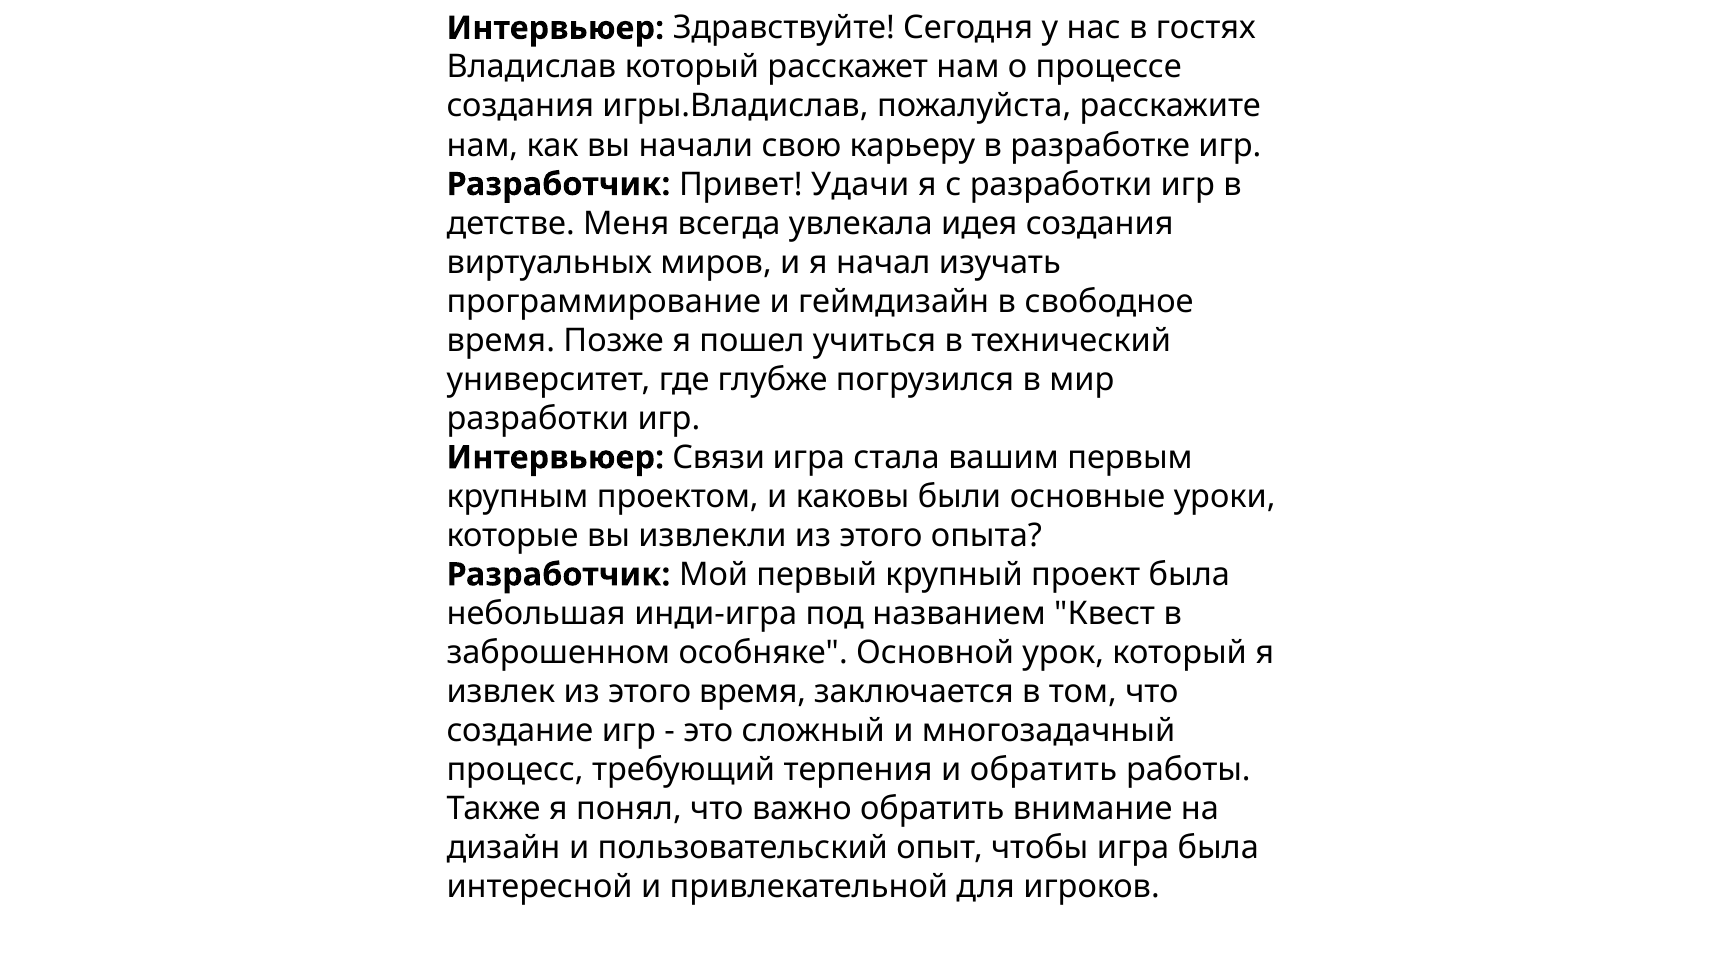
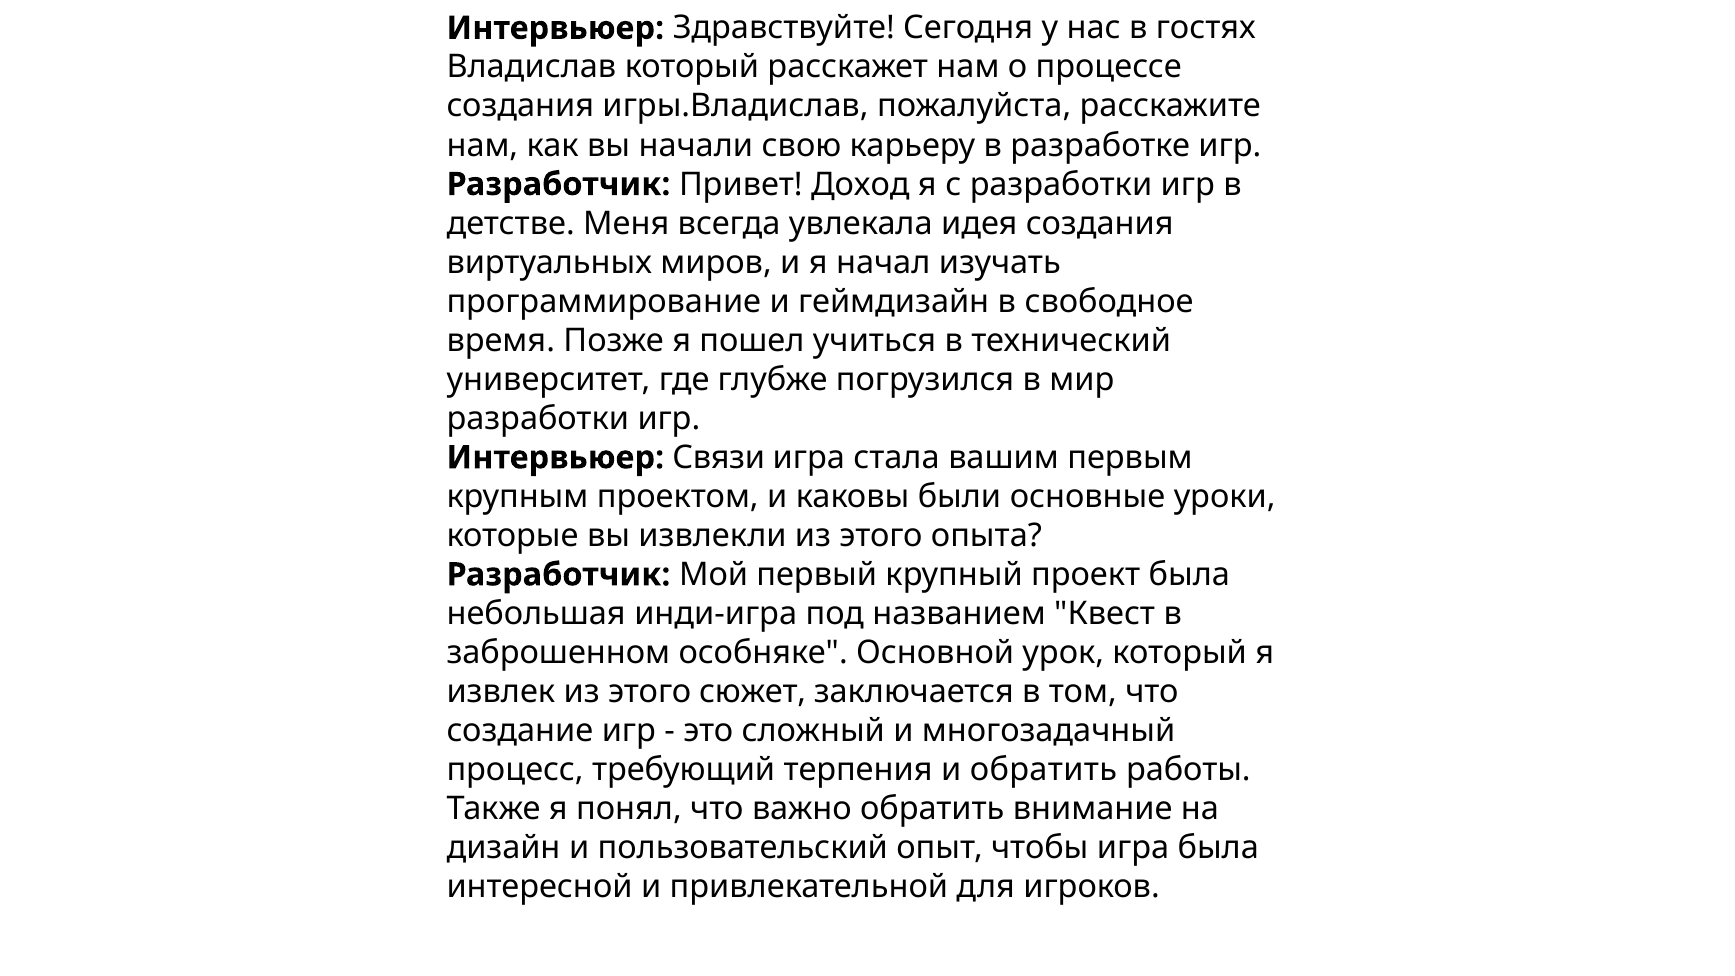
Удачи: Удачи -> Доход (860, 184)
этого время: время -> сюжет (753, 692)
